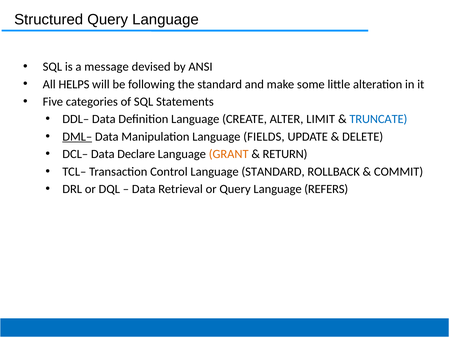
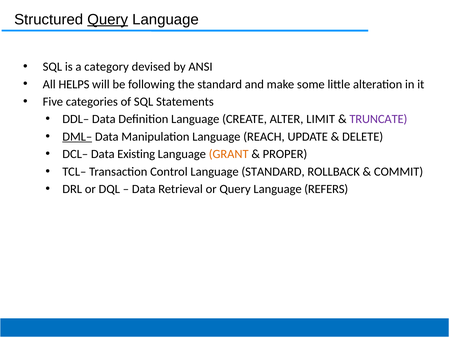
Query underline: none -> present (108, 19)
message: message -> category (107, 67)
TRUNCATE colour: blue -> purple (378, 119)
FIELDS: FIELDS -> REACH (264, 137)
Declare: Declare -> Existing (136, 154)
RETURN: RETURN -> PROPER (285, 154)
